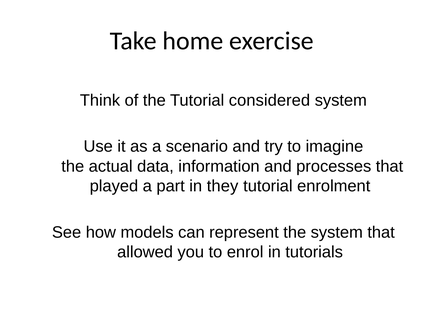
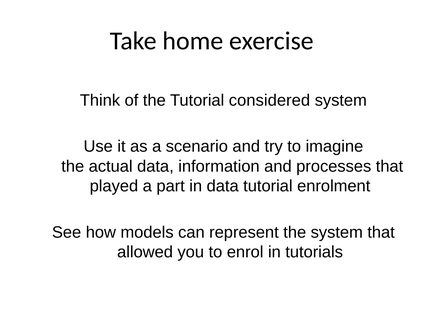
in they: they -> data (223, 186)
